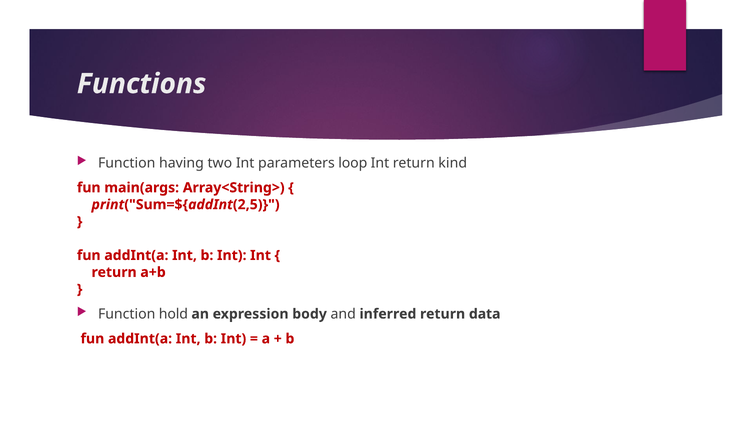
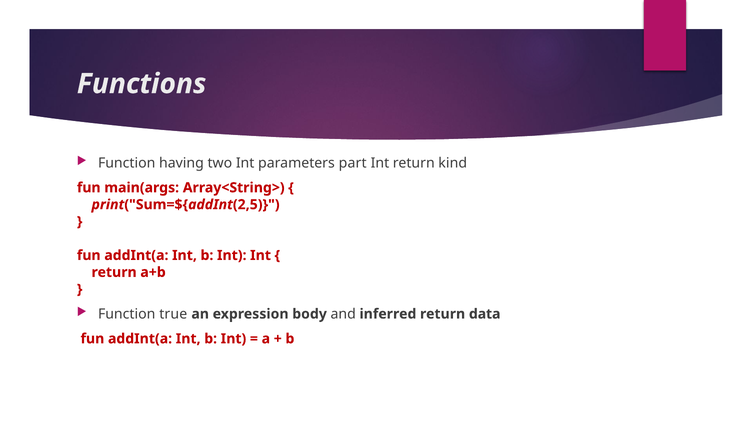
loop: loop -> part (353, 163)
hold: hold -> true (173, 314)
